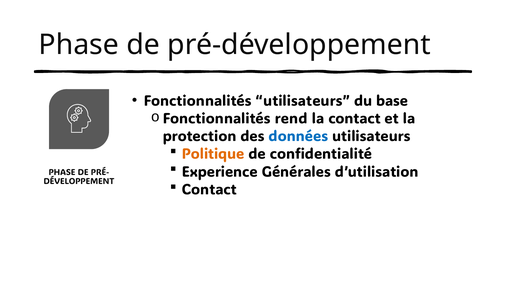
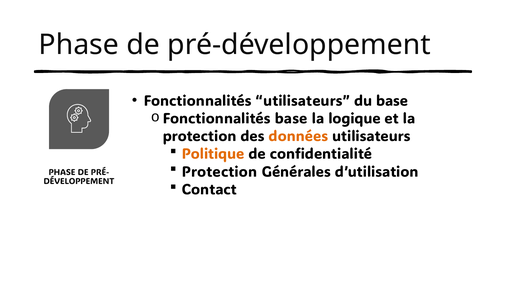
Fonctionnalités rend: rend -> base (291, 118)
la contact: contact -> logique (355, 118)
données colour: blue -> orange (298, 136)
Experience: Experience -> Protection (220, 172)
